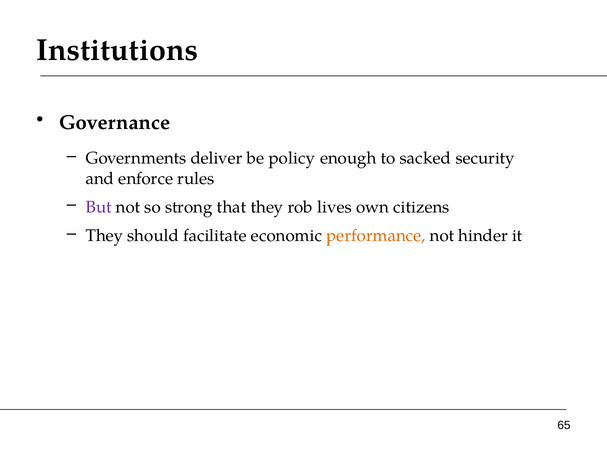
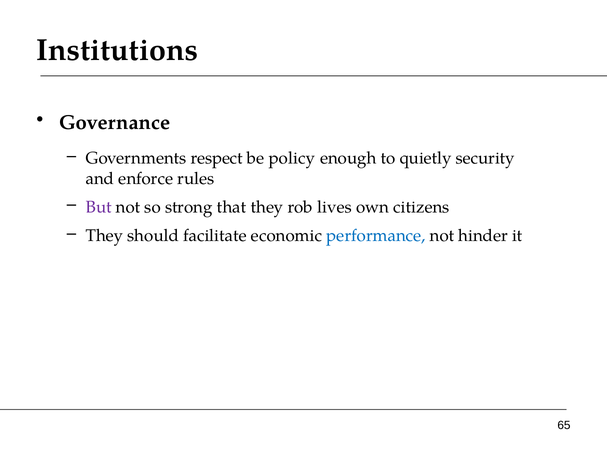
deliver: deliver -> respect (217, 158)
sacked: sacked -> quietly (426, 158)
performance colour: orange -> blue (376, 236)
